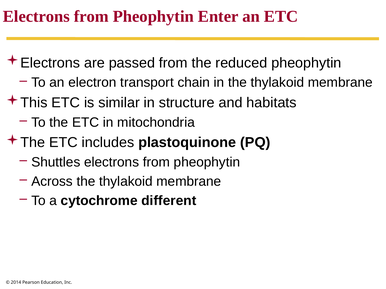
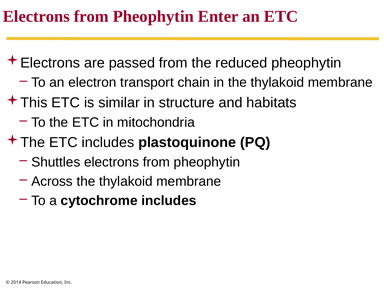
cytochrome different: different -> includes (169, 201)
